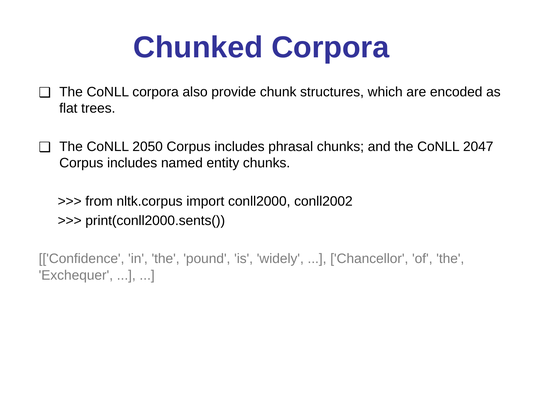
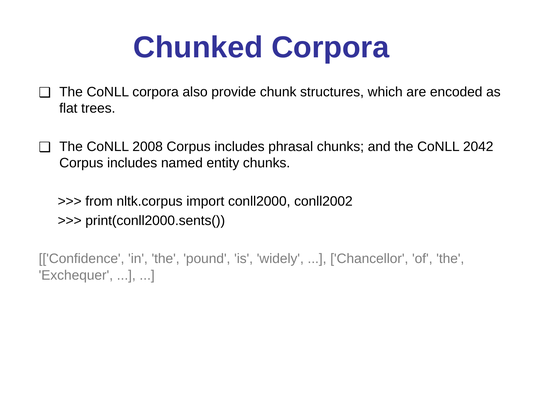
2050: 2050 -> 2008 (148, 147)
2047: 2047 -> 2042 (478, 147)
